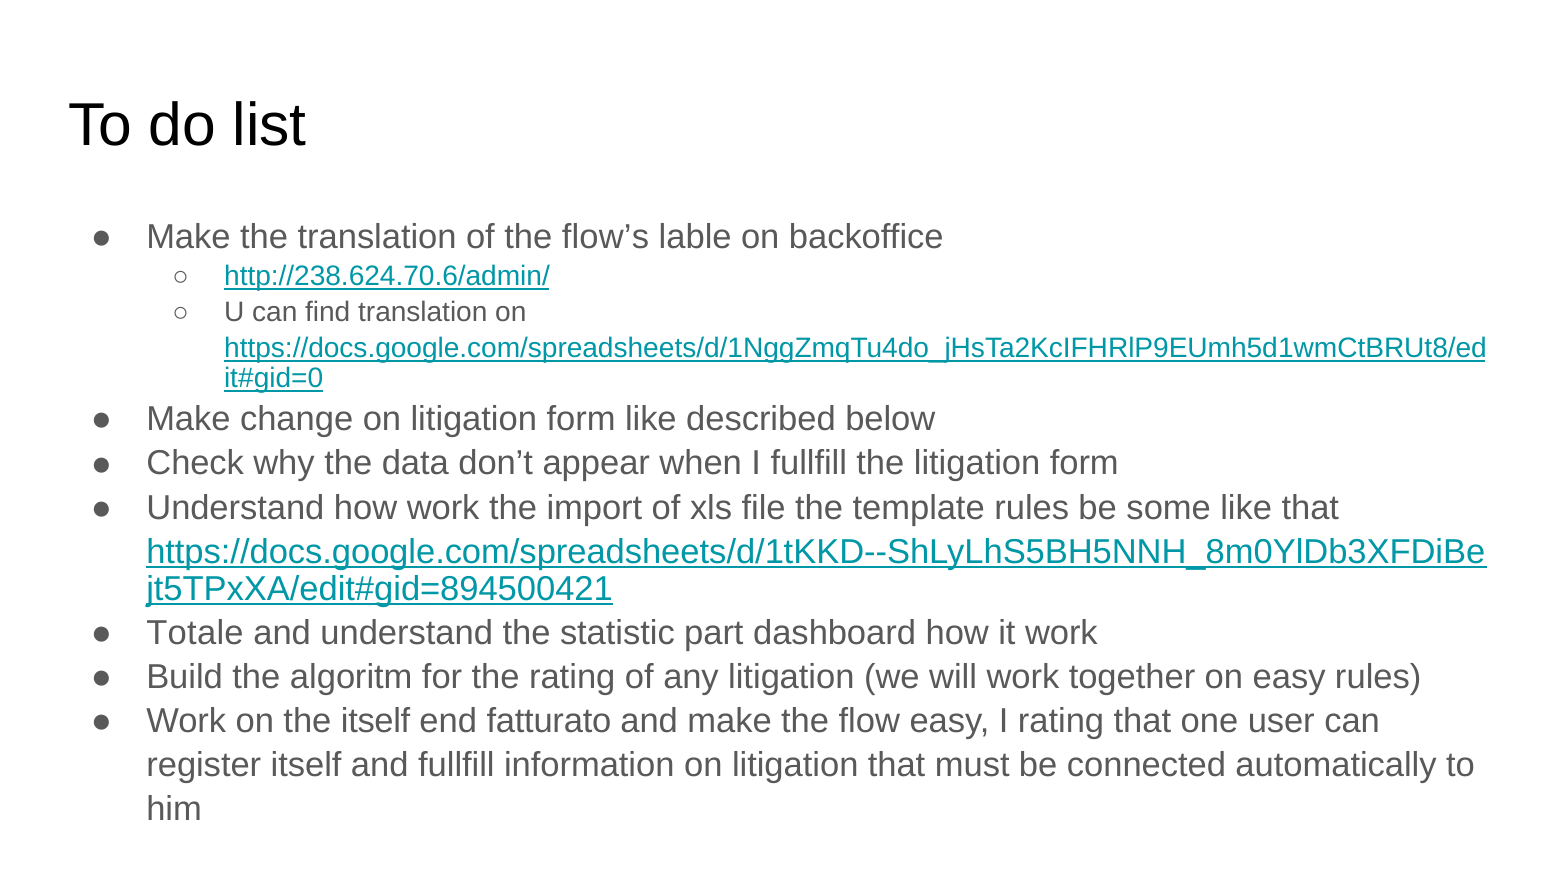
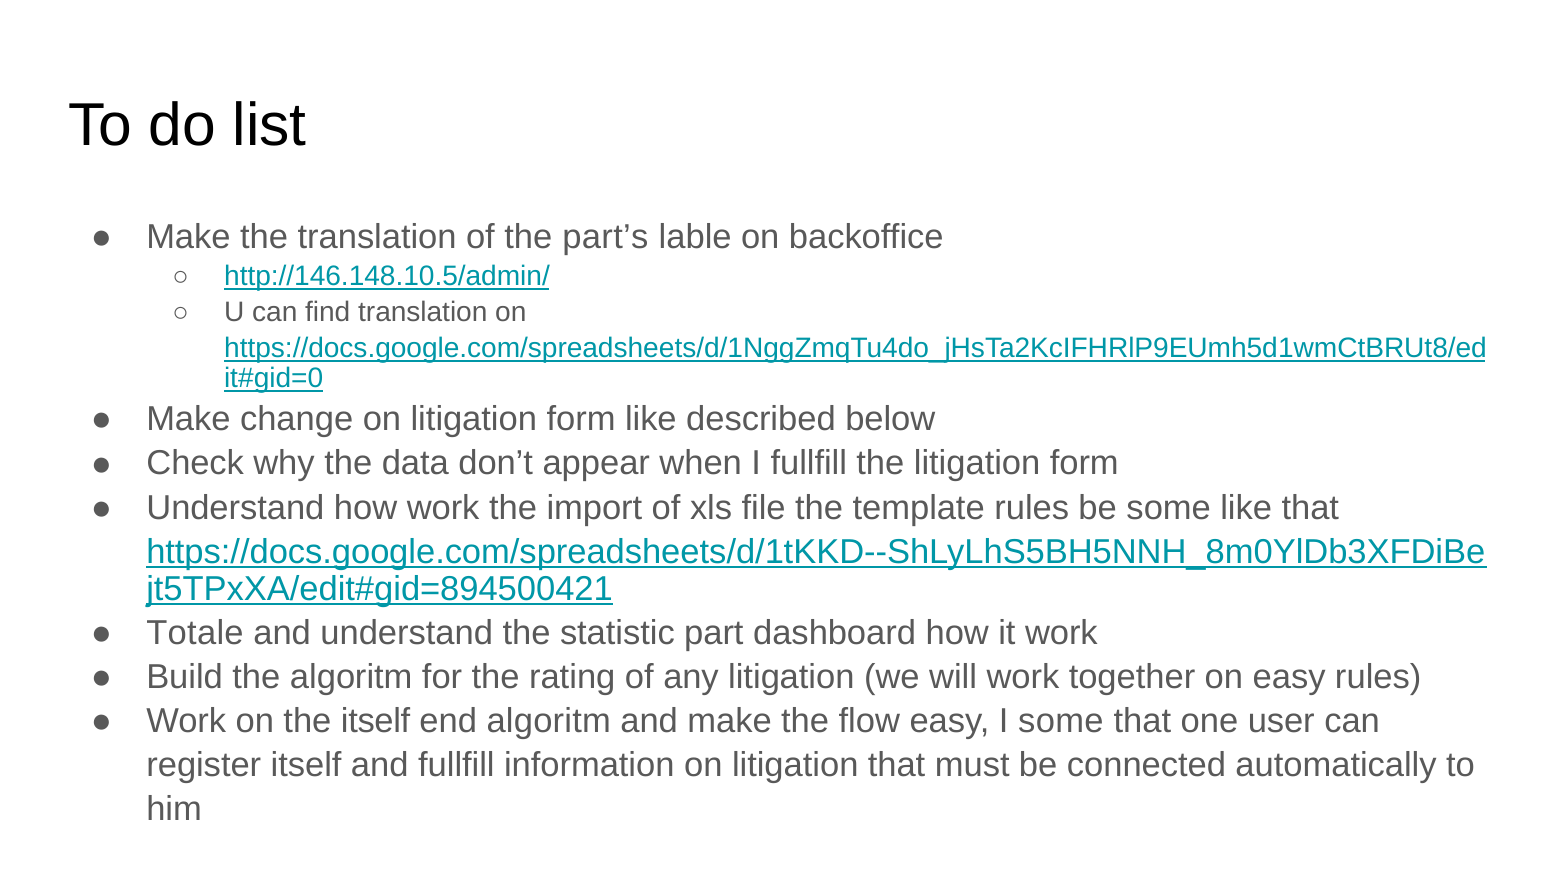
flow’s: flow’s -> part’s (605, 237)
http://238.624.70.6/admin/: http://238.624.70.6/admin/ -> http://146.148.10.5/admin/ (387, 277)
end fatturato: fatturato -> algoritm (549, 721)
I rating: rating -> some (1061, 721)
